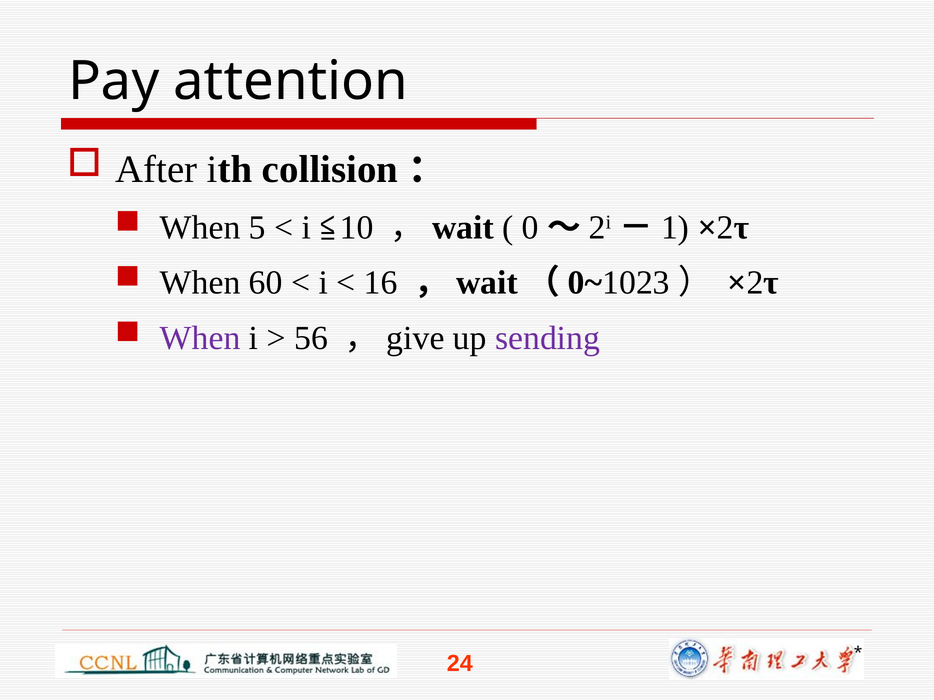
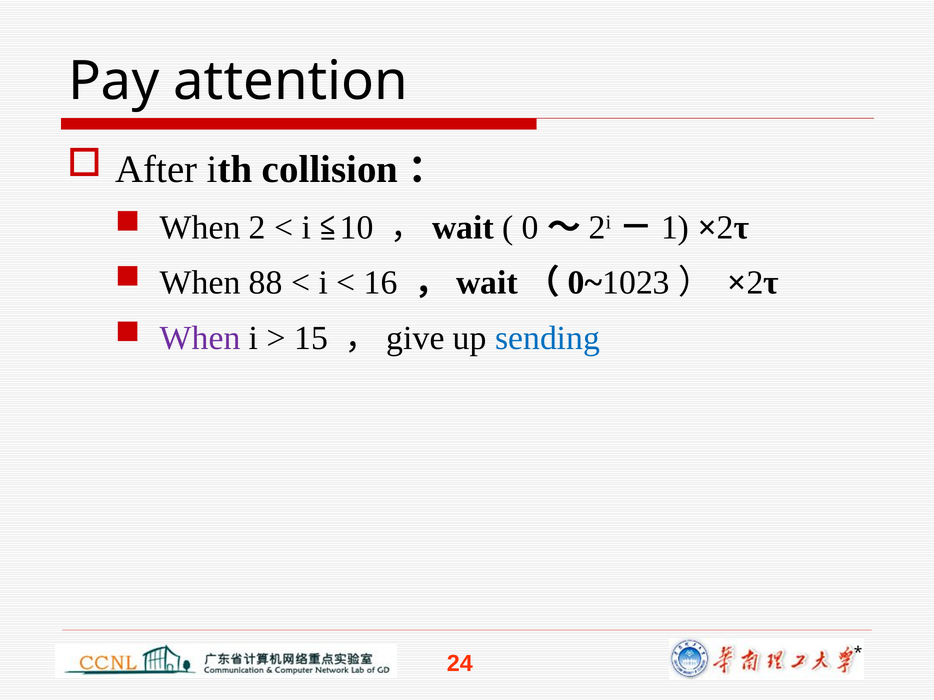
5: 5 -> 2 (257, 228)
60: 60 -> 88 (266, 283)
56: 56 -> 15 (311, 338)
sending colour: purple -> blue (548, 338)
